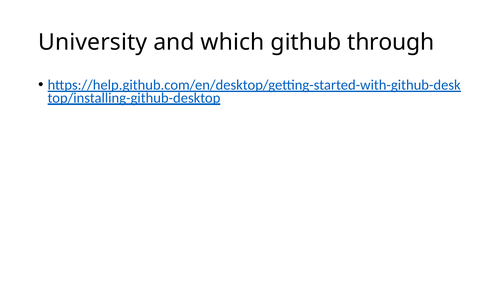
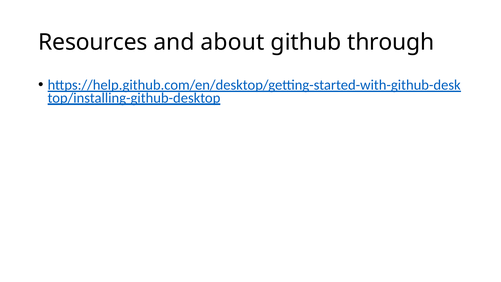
University: University -> Resources (93, 42)
which: which -> about (233, 42)
